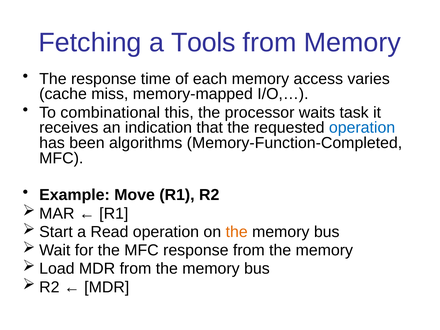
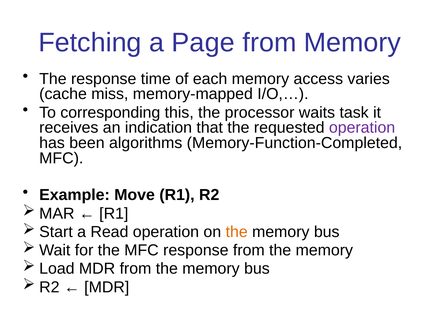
Tools: Tools -> Page (203, 43)
combinational: combinational -> corresponding (110, 112)
operation colour: blue -> purple (362, 128)
